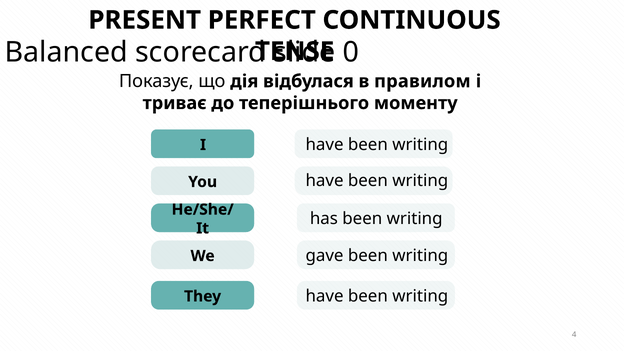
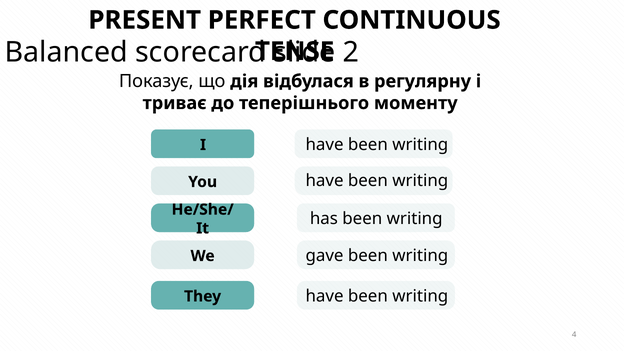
0: 0 -> 2 (351, 52)
правилом: правилом -> регулярну (423, 81)
